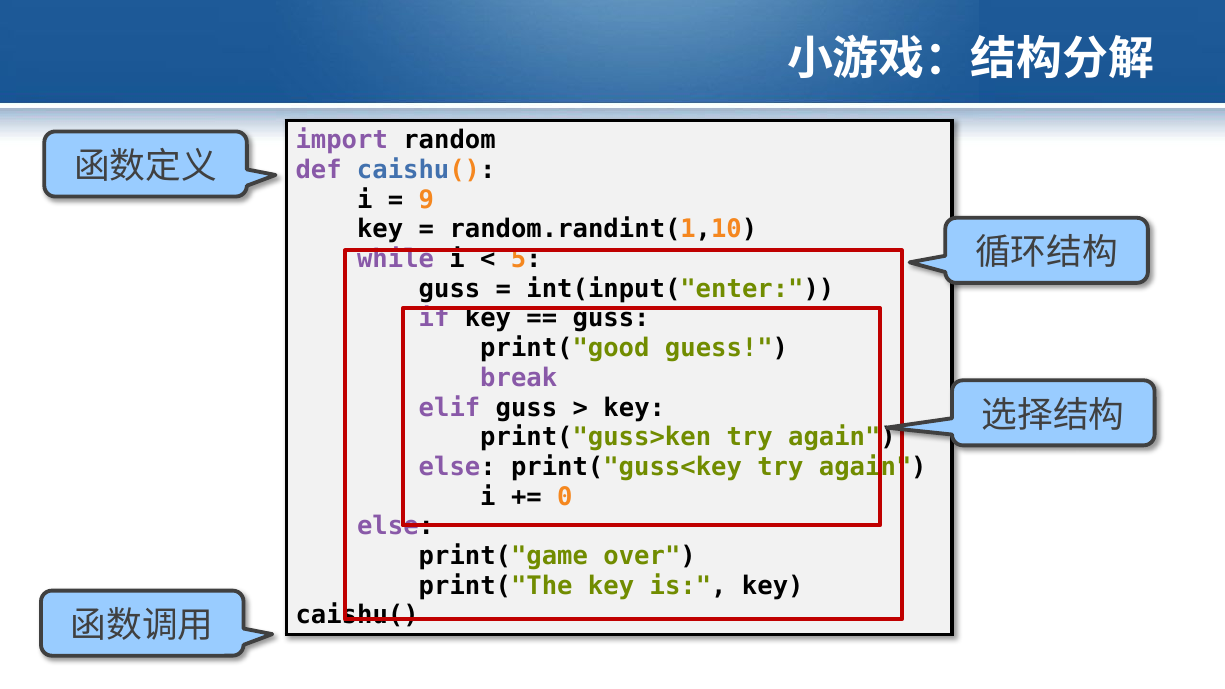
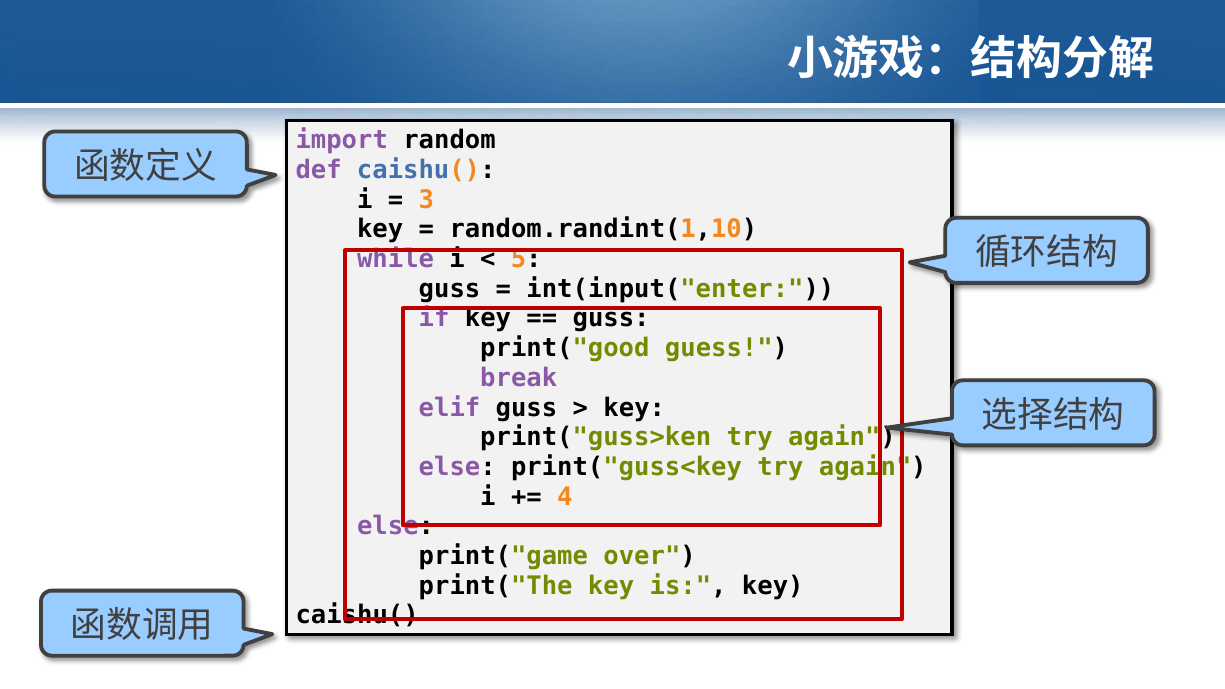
9: 9 -> 3 (426, 200)
0: 0 -> 4 (565, 497)
